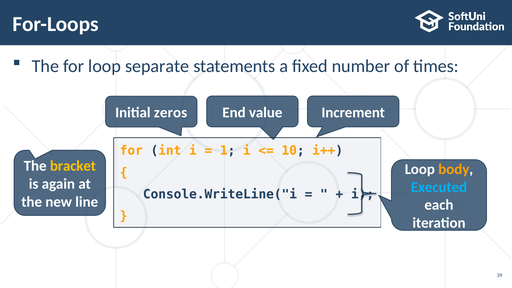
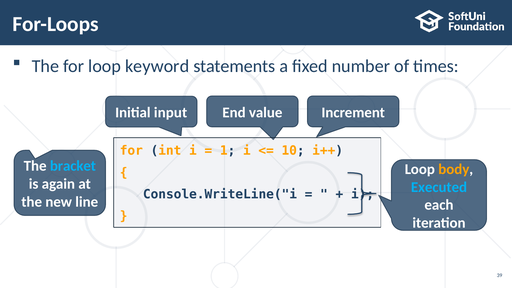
separate: separate -> keyword (157, 66)
zeros: zeros -> input (171, 113)
bracket colour: yellow -> light blue (73, 166)
